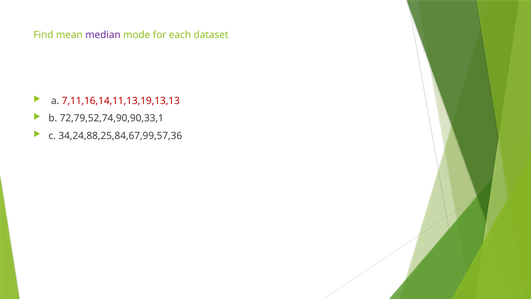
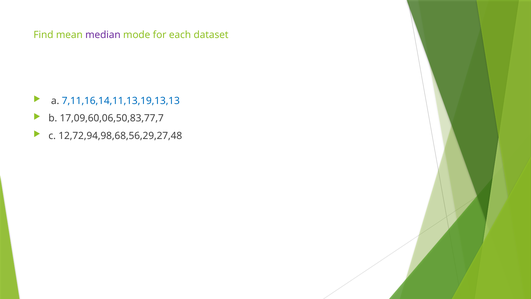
7,11,16,14,11,13,19,13,13 colour: red -> blue (121, 101)
72,79,52,74,90,90,33,1: 72,79,52,74,90,90,33,1 -> 17,09,60,06,50,83,77,7 (112, 118)
34,24,88,25,84,67,99,57,36: 34,24,88,25,84,67,99,57,36 -> 12,72,94,98,68,56,29,27,48 (120, 136)
